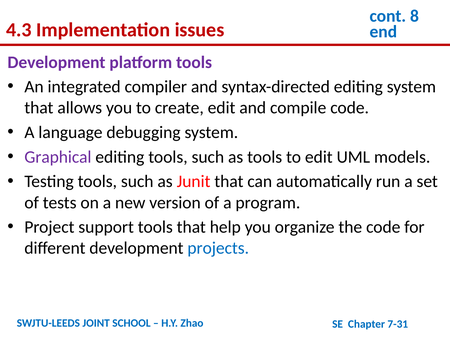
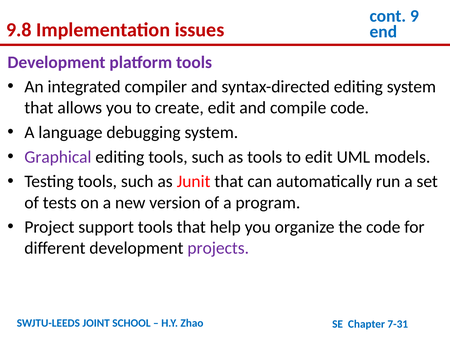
8: 8 -> 9 (414, 16)
4.3: 4.3 -> 9.8 (19, 30)
projects colour: blue -> purple (218, 248)
